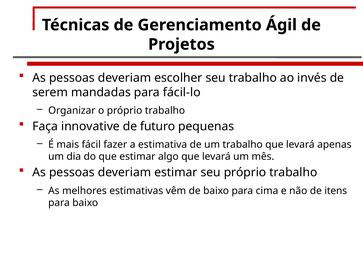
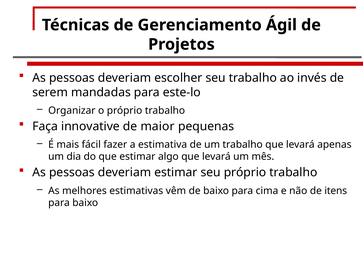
fácil-lo: fácil-lo -> este-lo (182, 92)
futuro: futuro -> maior (158, 126)
